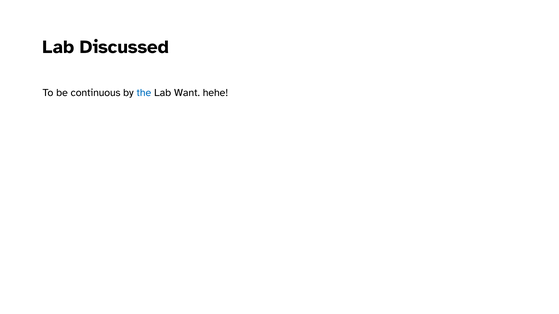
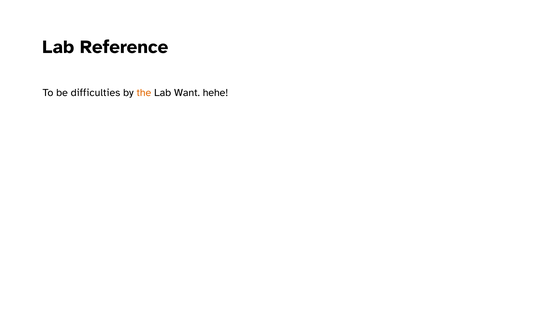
Discussed: Discussed -> Reference (124, 47)
continuous: continuous -> difficulties (95, 93)
the colour: blue -> orange (144, 93)
